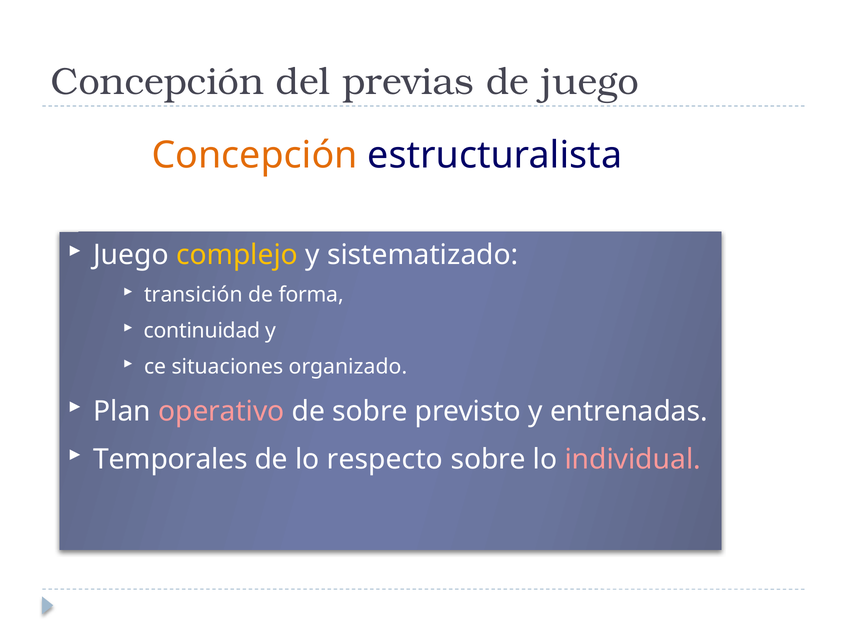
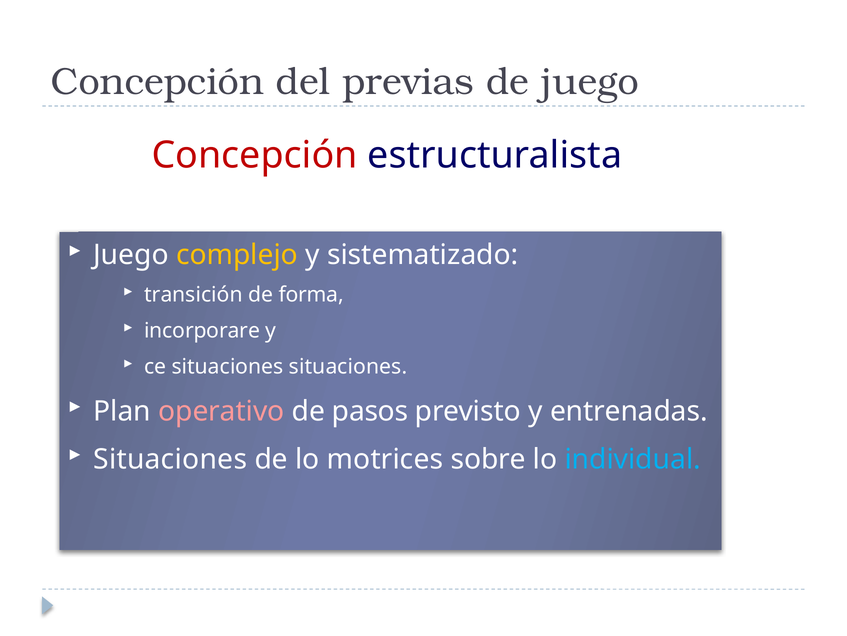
Concepción colour: orange -> red (255, 155)
continuidad: continuidad -> incorporare (202, 330)
situaciones organizado: organizado -> situaciones (348, 366)
de sobre: sobre -> pasos (370, 411)
Temporales: Temporales -> Situaciones (170, 459)
respecto: respecto -> motrices (385, 459)
individual colour: pink -> light blue (633, 459)
